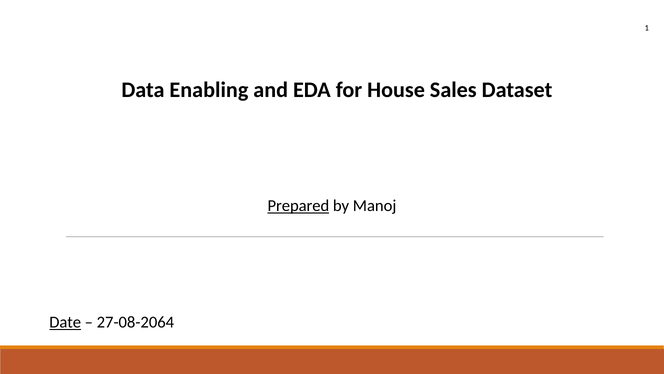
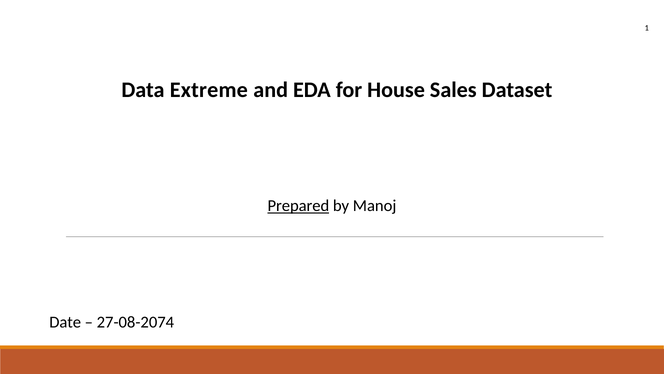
Enabling: Enabling -> Extreme (209, 90)
Date underline: present -> none (65, 322)
27-08-2064: 27-08-2064 -> 27-08-2074 (135, 322)
